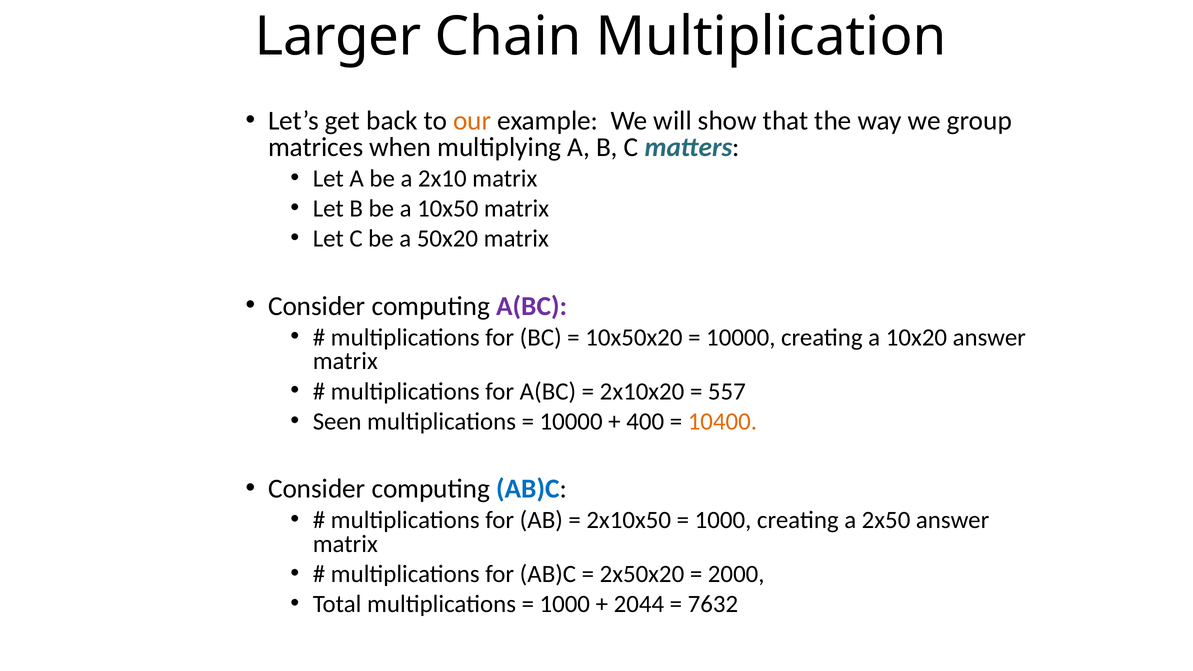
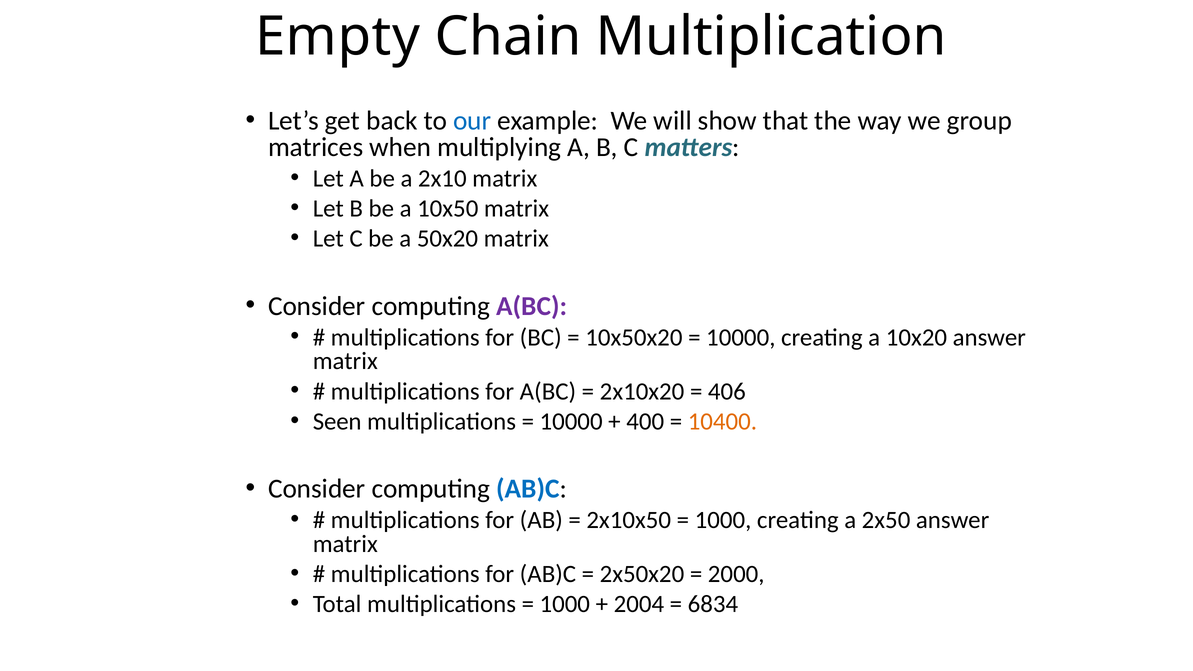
Larger: Larger -> Empty (337, 37)
our colour: orange -> blue (472, 121)
557: 557 -> 406 (727, 391)
2044: 2044 -> 2004 (639, 604)
7632: 7632 -> 6834 (713, 604)
